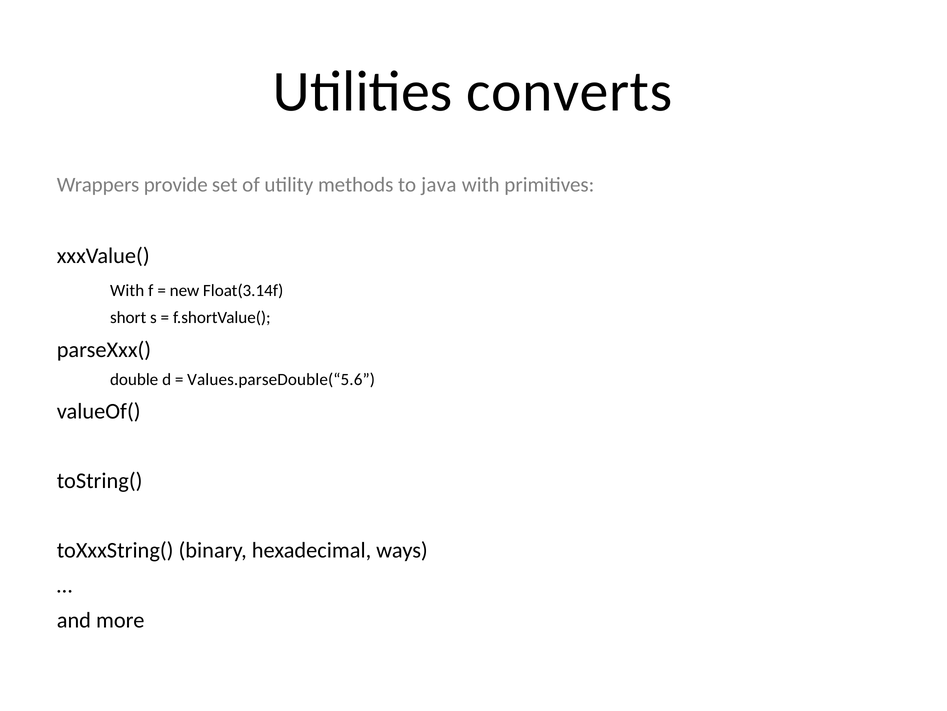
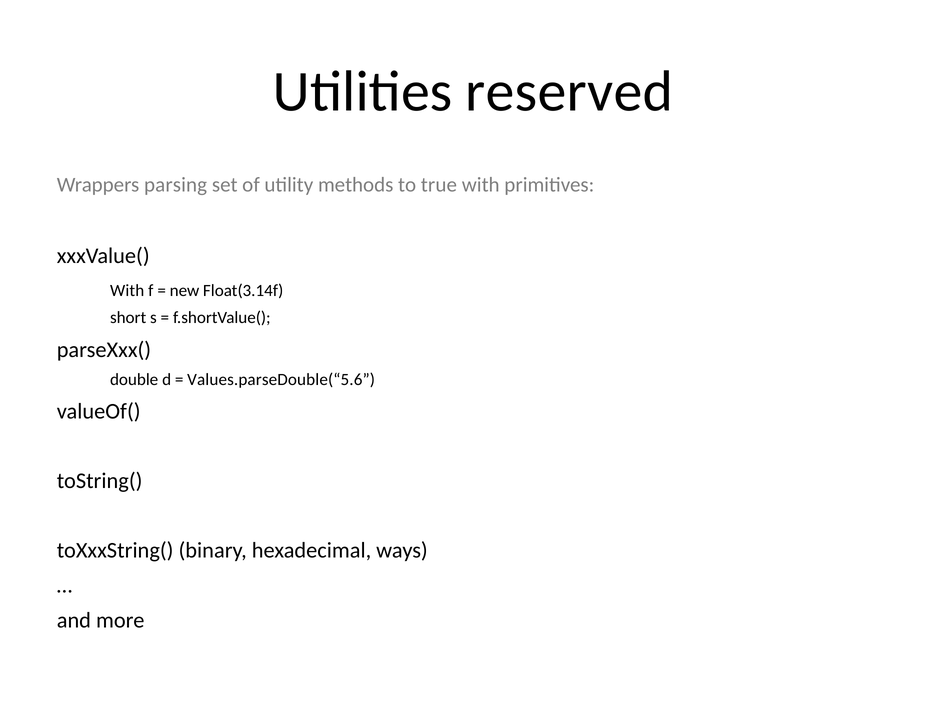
converts: converts -> reserved (569, 92)
provide: provide -> parsing (176, 185)
java: java -> true (439, 185)
